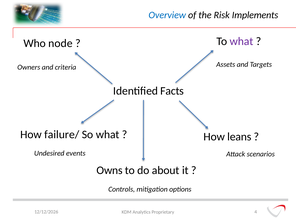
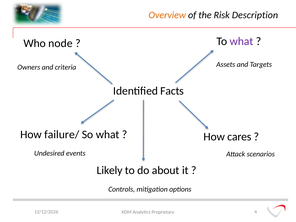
Overview colour: blue -> orange (167, 15)
Implements: Implements -> Description (255, 15)
leans: leans -> cares (239, 137)
Owns: Owns -> Likely (110, 170)
